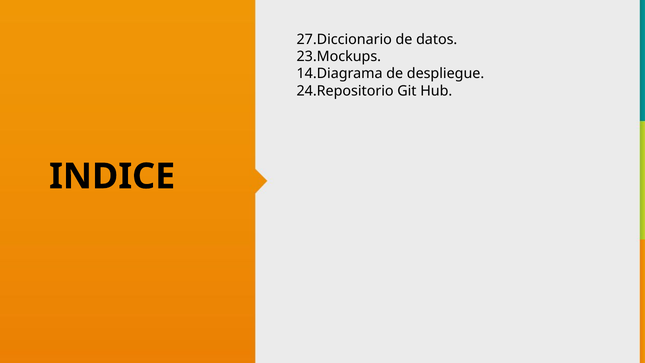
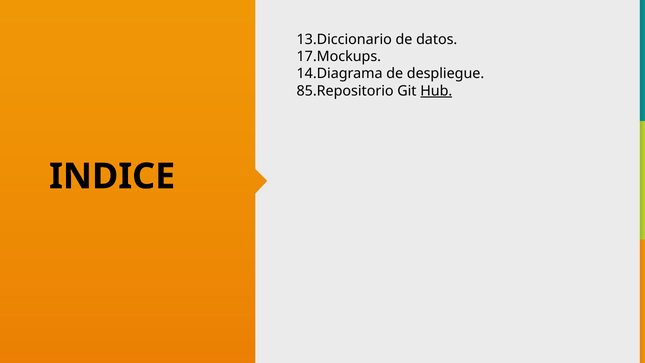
27.Diccionario: 27.Diccionario -> 13.Diccionario (344, 39)
23.Mockups: 23.Mockups -> 17.Mockups (339, 56)
24.Repositorio: 24.Repositorio -> 85.Repositorio (345, 91)
Hub underline: none -> present (436, 91)
